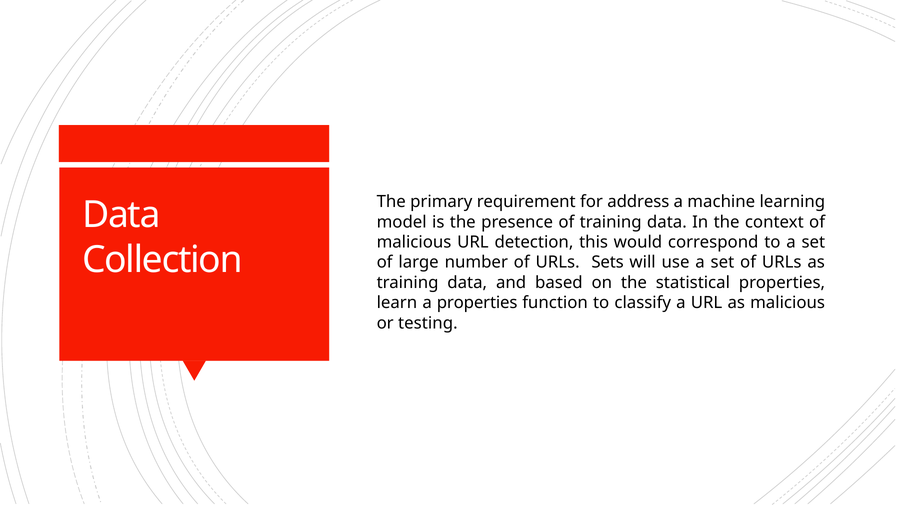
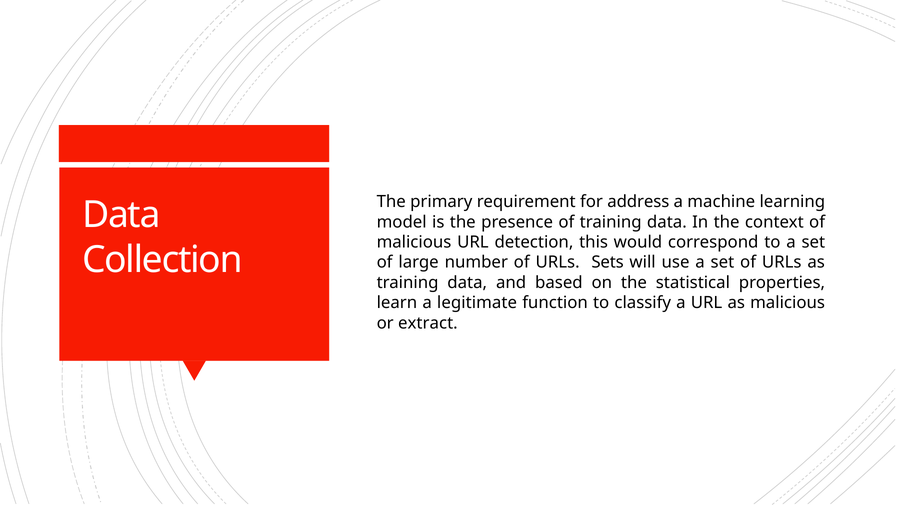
a properties: properties -> legitimate (477, 303)
testing: testing -> extract (428, 323)
